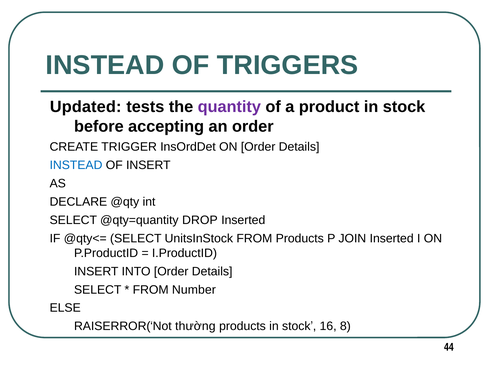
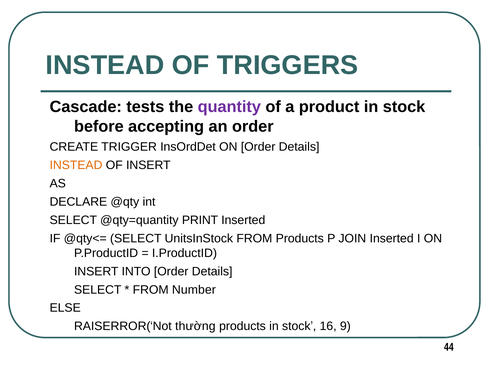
Updated: Updated -> Cascade (86, 107)
INSTEAD colour: blue -> orange (76, 165)
DROP: DROP -> PRINT (200, 220)
8: 8 -> 9 (345, 326)
